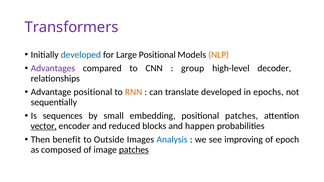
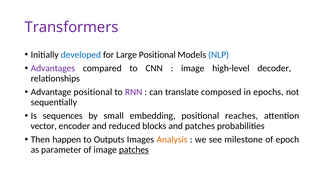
NLP colour: orange -> blue (219, 55)
group: group -> image (193, 68)
RNN colour: orange -> purple (134, 92)
translate developed: developed -> composed (221, 92)
positional patches: patches -> reaches (242, 116)
vector underline: present -> none (44, 126)
and happen: happen -> patches (200, 126)
benefit: benefit -> happen (67, 140)
Outside: Outside -> Outputs (109, 140)
Analysis colour: blue -> orange (172, 140)
improving: improving -> milestone (244, 140)
composed: composed -> parameter (61, 150)
